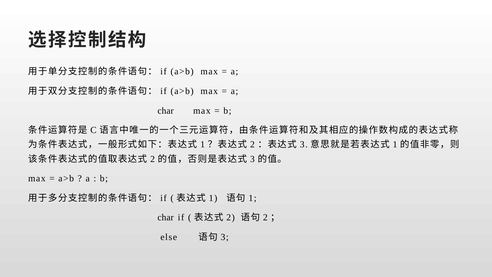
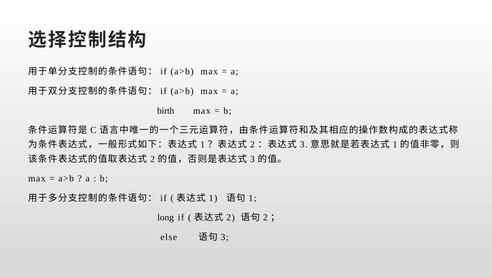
char: char -> birth (166, 111)
char: char -> long (166, 217)
